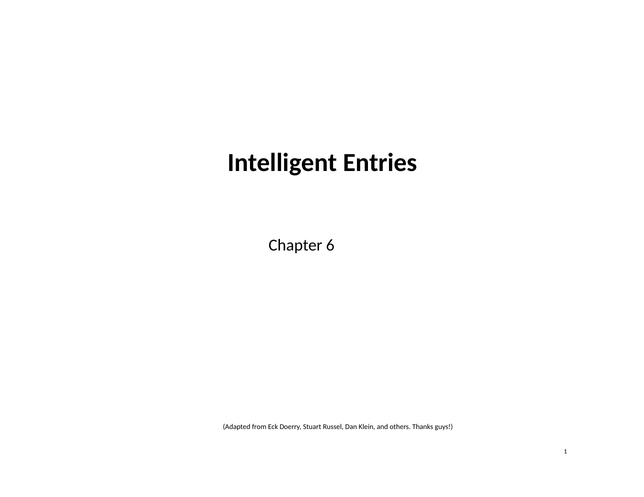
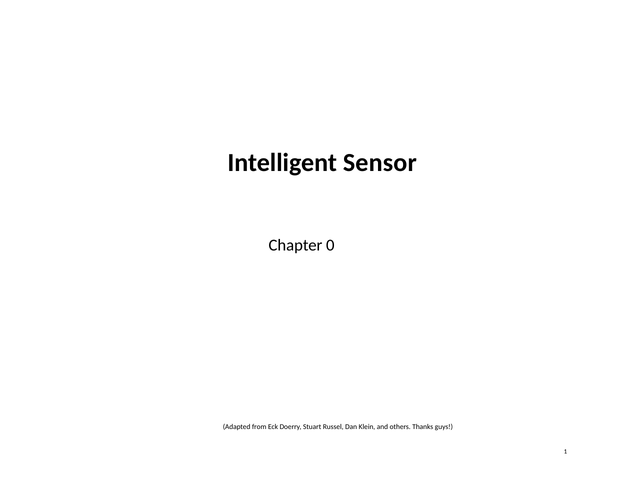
Entries: Entries -> Sensor (380, 163)
6: 6 -> 0 (330, 245)
